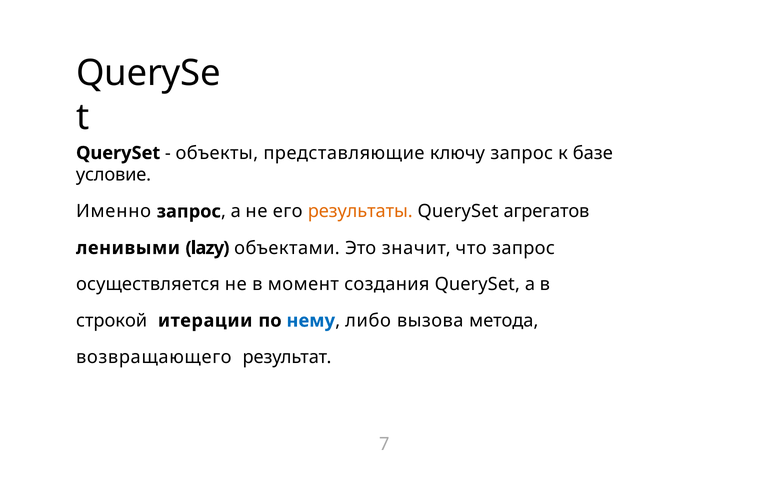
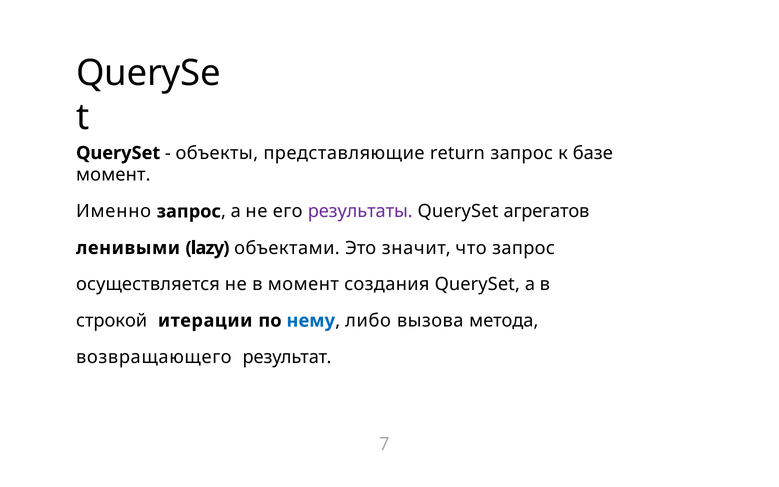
ключу: ключу -> return (457, 153)
условие: условие -> момент (113, 175)
результаты colour: orange -> purple (360, 211)
